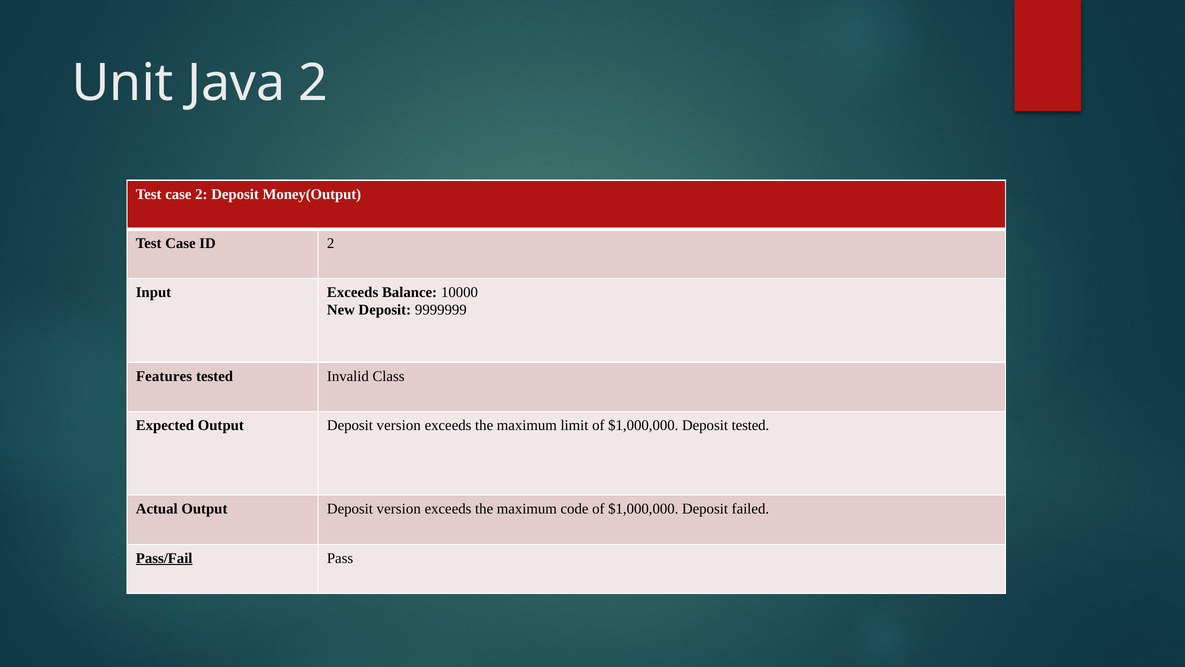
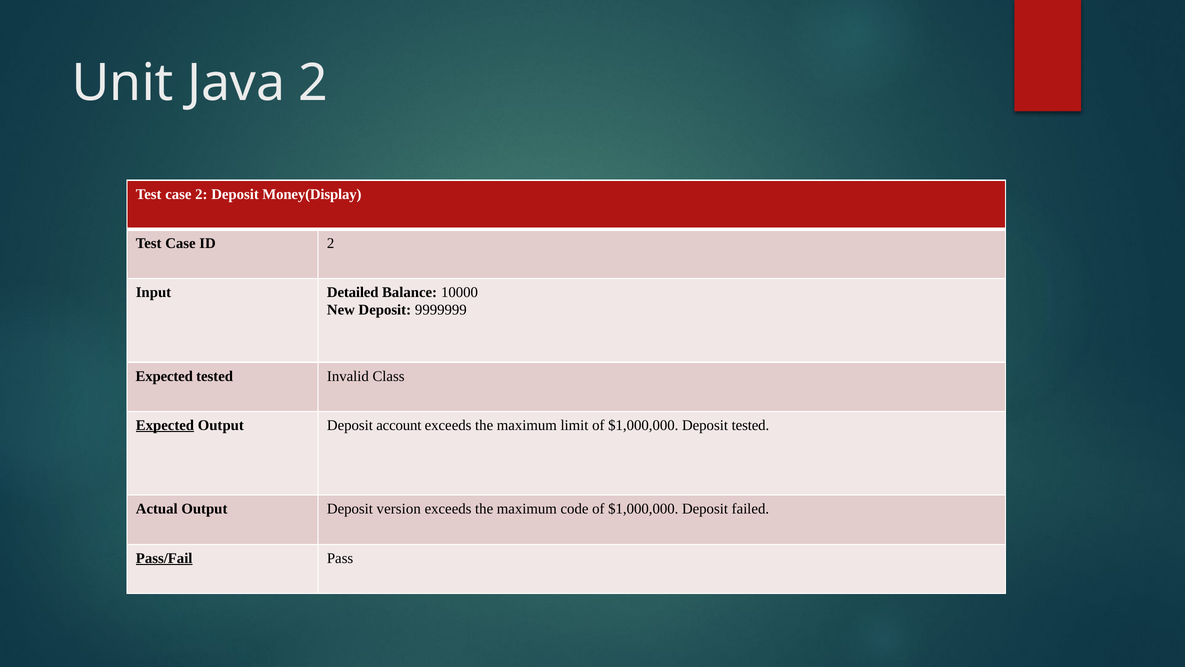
Money(Output: Money(Output -> Money(Display (312, 194)
Input Exceeds: Exceeds -> Detailed (353, 292)
Features: Features -> Expected (164, 376)
Expected underline: none -> present (165, 425)
version: version -> account (399, 425)
